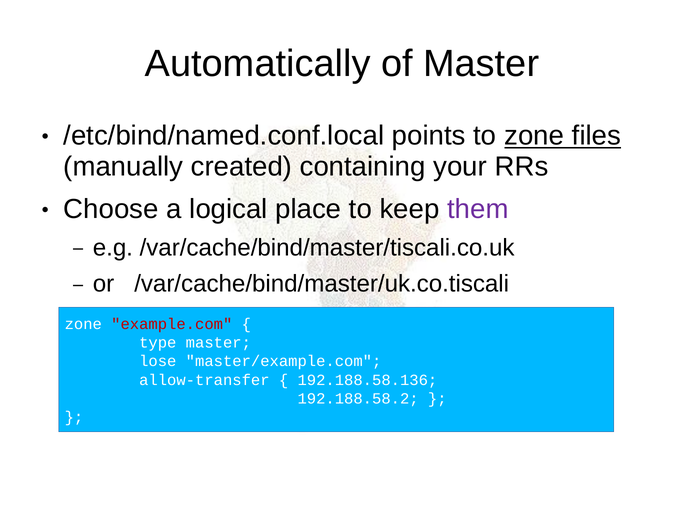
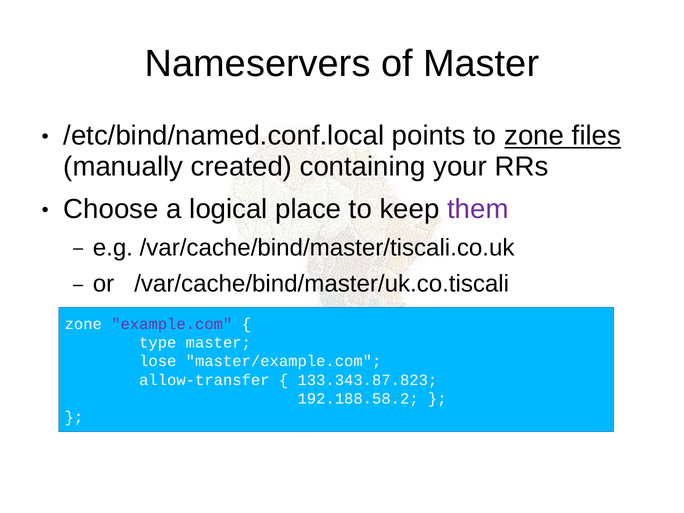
Automatically: Automatically -> Nameservers (258, 64)
example.com colour: red -> purple (172, 324)
192.188.58.136: 192.188.58.136 -> 133.343.87.823 (367, 380)
